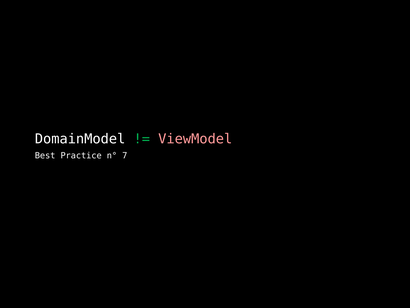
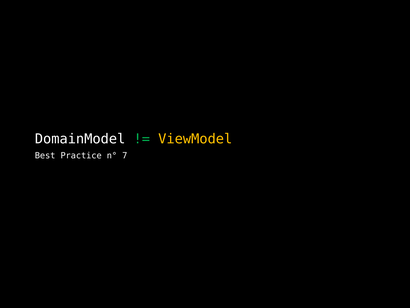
ViewModel colour: pink -> yellow (195, 139)
